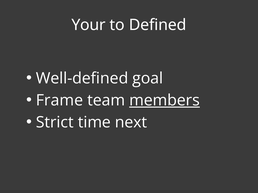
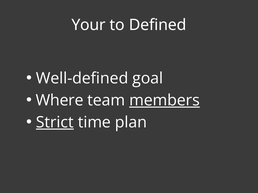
Frame: Frame -> Where (60, 101)
Strict underline: none -> present (55, 123)
next: next -> plan (131, 123)
